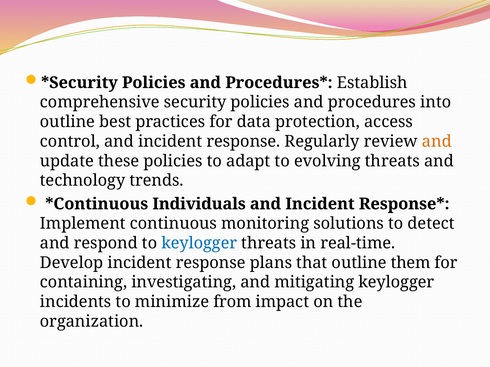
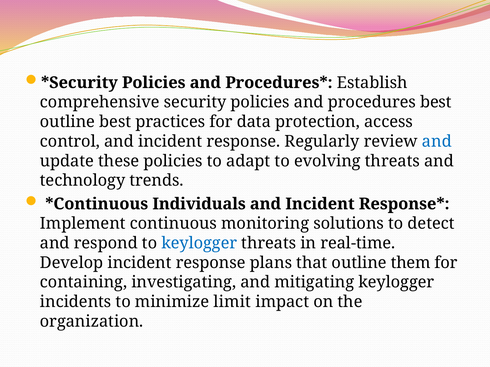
procedures into: into -> best (436, 102)
and colour: orange -> blue (437, 142)
from: from -> limit (232, 302)
